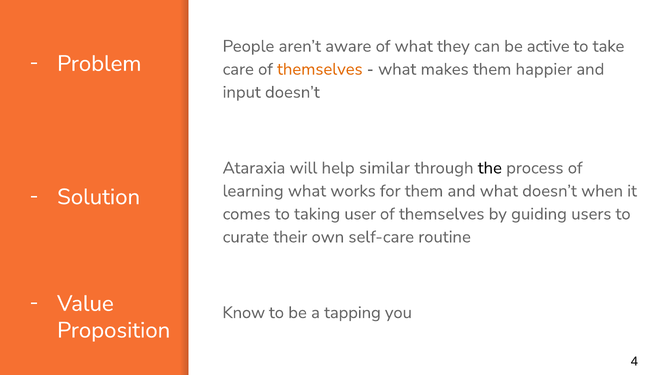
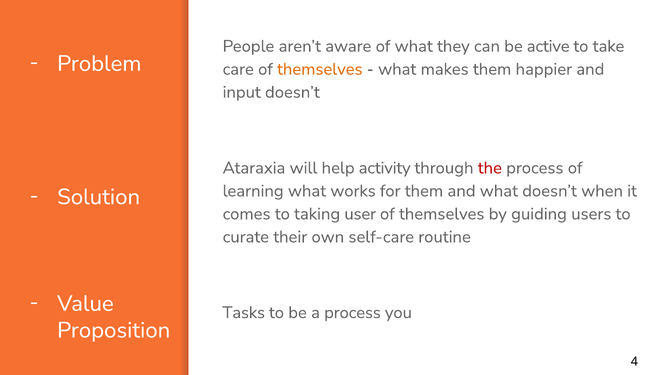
similar: similar -> activity (385, 168)
the colour: black -> red (490, 168)
Know: Know -> Tasks (244, 313)
a tapping: tapping -> process (352, 313)
